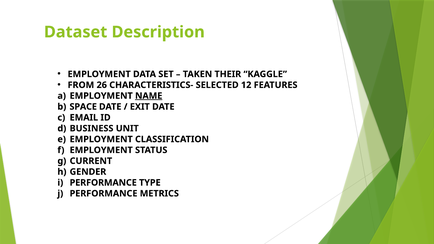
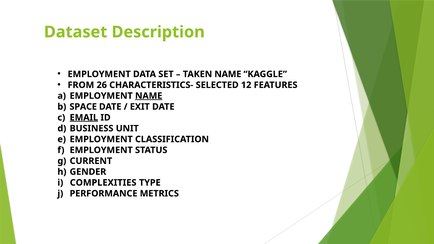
TAKEN THEIR: THEIR -> NAME (228, 74)
EMAIL underline: none -> present (84, 118)
PERFORMANCE: PERFORMANCE -> COMPLEXITIES (103, 183)
